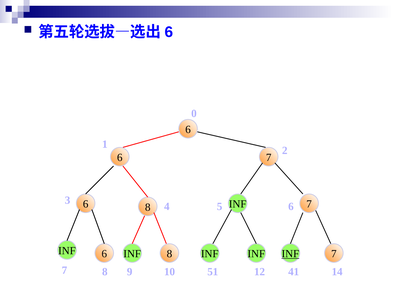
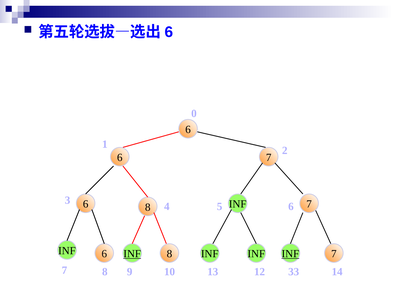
INF underline: none -> present (132, 253)
51: 51 -> 13 (213, 271)
41: 41 -> 33 (294, 271)
